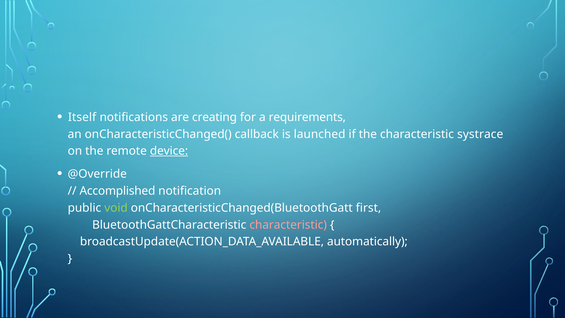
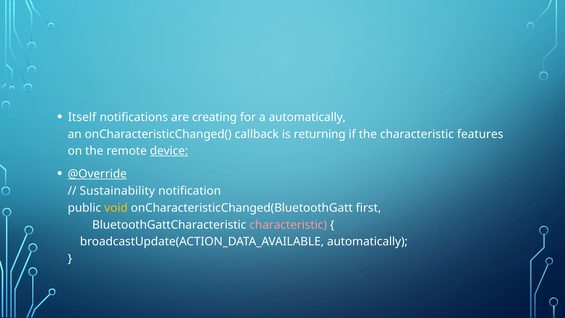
a requirements: requirements -> automatically (307, 117)
launched: launched -> returning (320, 134)
systrace: systrace -> features (480, 134)
@Override underline: none -> present (97, 174)
Accomplished: Accomplished -> Sustainability (117, 191)
void colour: light green -> yellow (116, 208)
